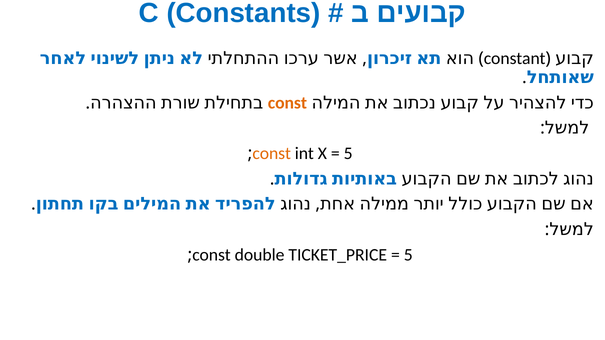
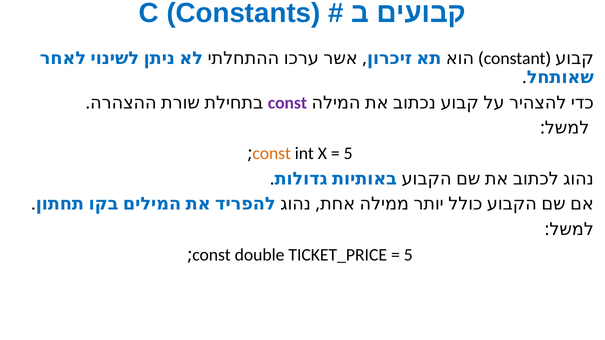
const colour: orange -> purple (287, 103)
